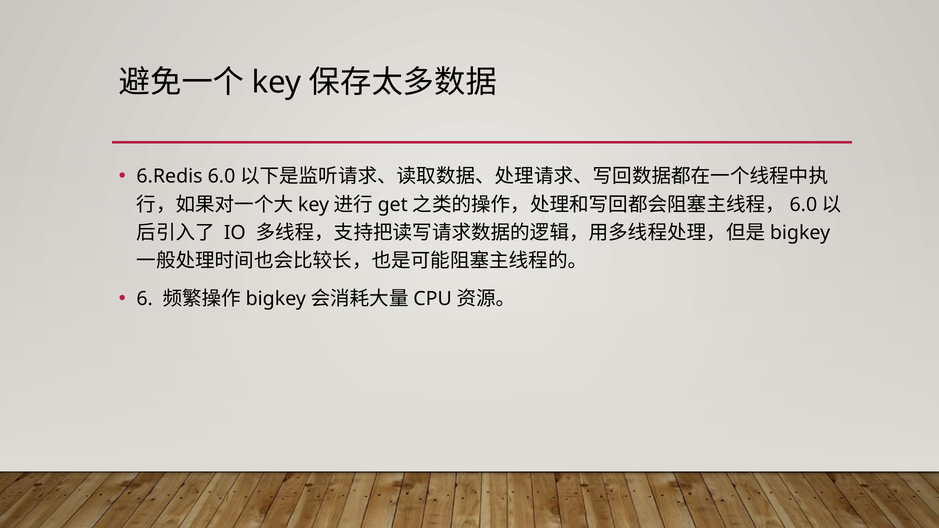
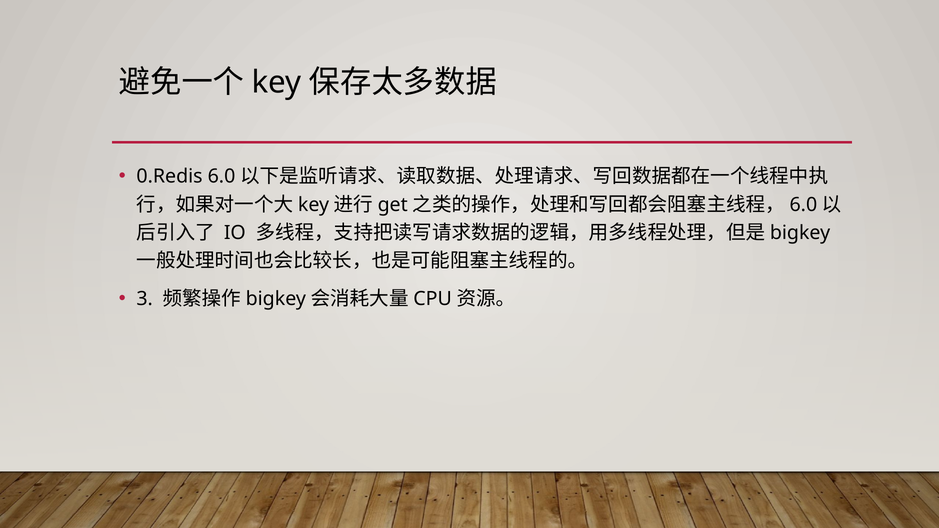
6.Redis: 6.Redis -> 0.Redis (170, 177)
6: 6 -> 3 (145, 299)
